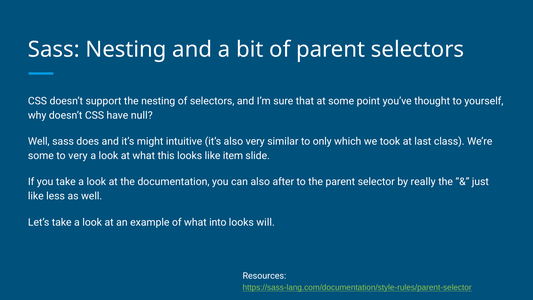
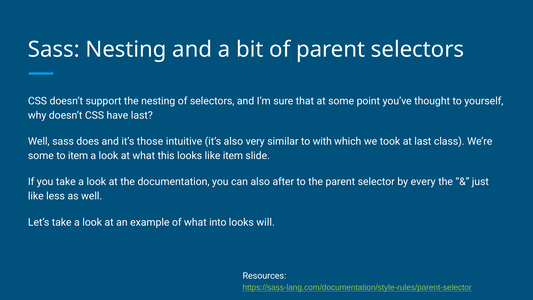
have null: null -> last (142, 115)
might: might -> those (150, 141)
only: only -> with (322, 141)
to very: very -> item (78, 156)
really: really -> every (423, 182)
